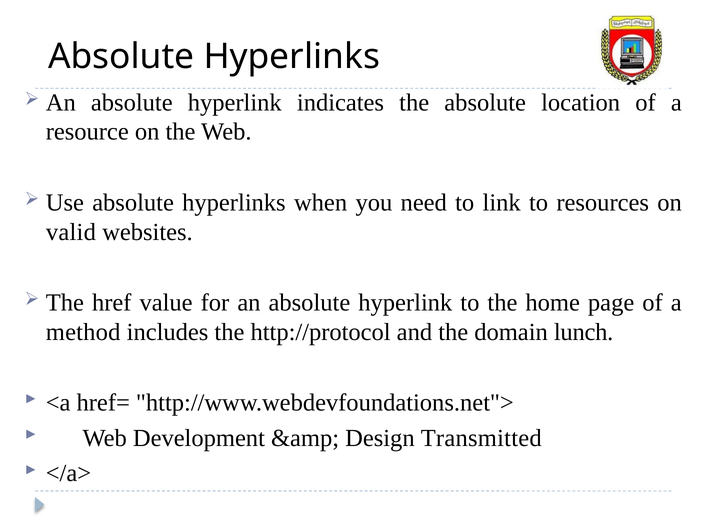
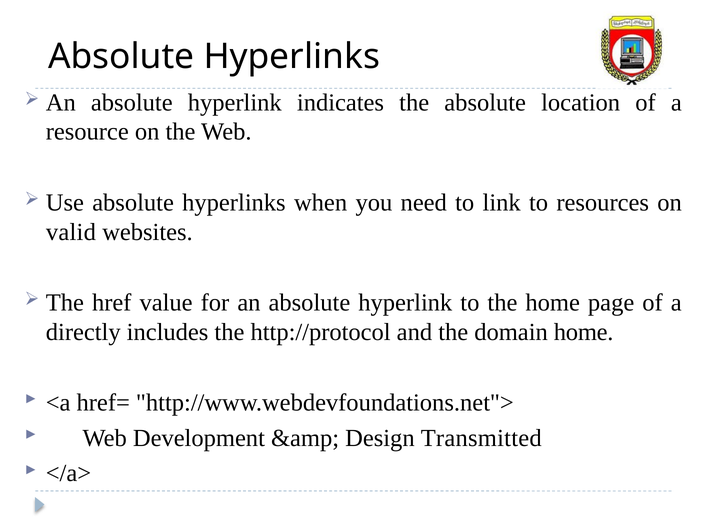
method: method -> directly (83, 332)
domain lunch: lunch -> home (584, 332)
